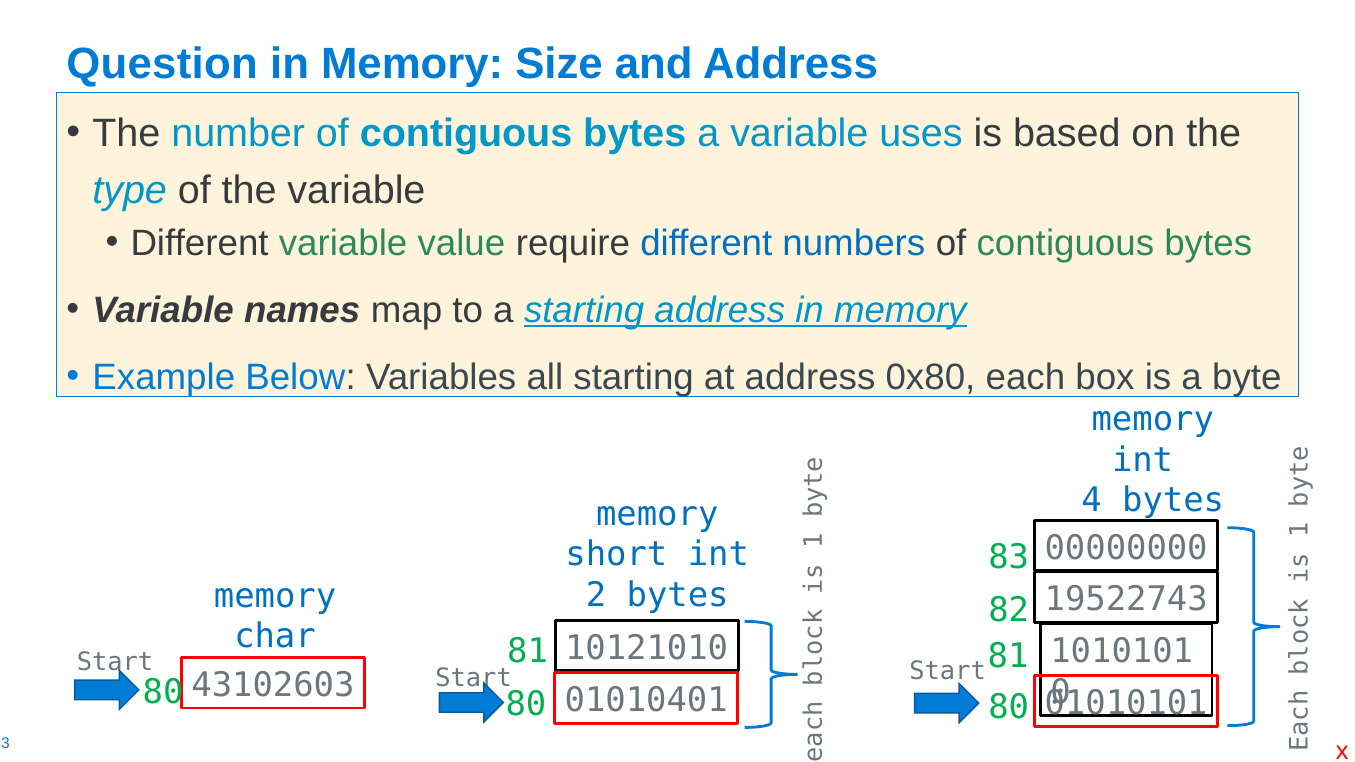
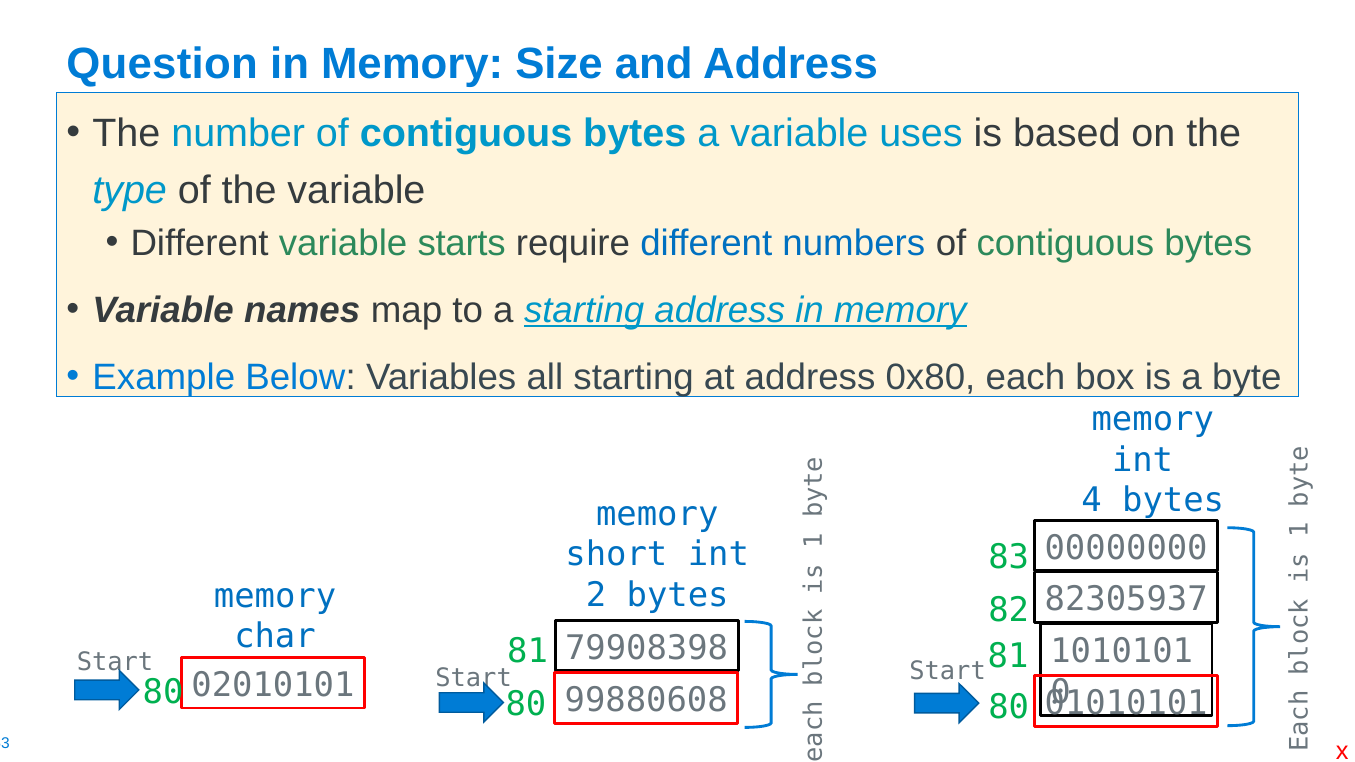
value: value -> starts (462, 243)
19522743: 19522743 -> 82305937 (1126, 600)
10121010: 10121010 -> 79908398 (647, 648)
43102603: 43102603 -> 02010101 (273, 685)
01010401: 01010401 -> 99880608 (646, 701)
